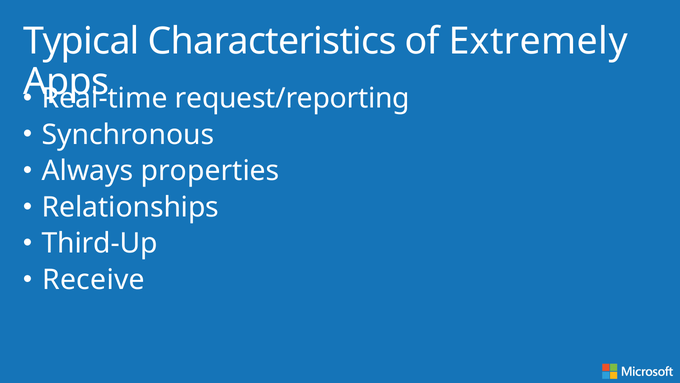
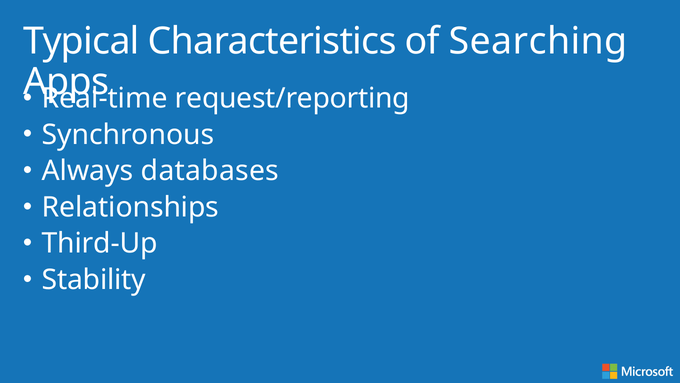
Extremely: Extremely -> Searching (538, 41)
properties: properties -> databases (210, 171)
Receive: Receive -> Stability (94, 280)
